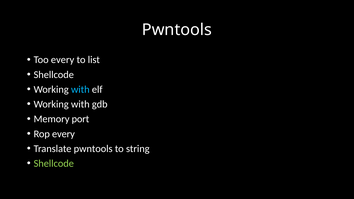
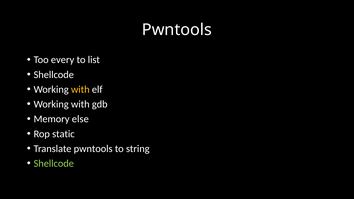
with colour: light blue -> yellow (80, 89)
port: port -> else (80, 119)
Rop every: every -> static (63, 134)
